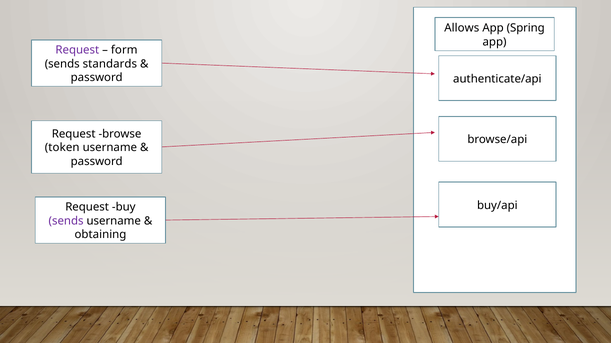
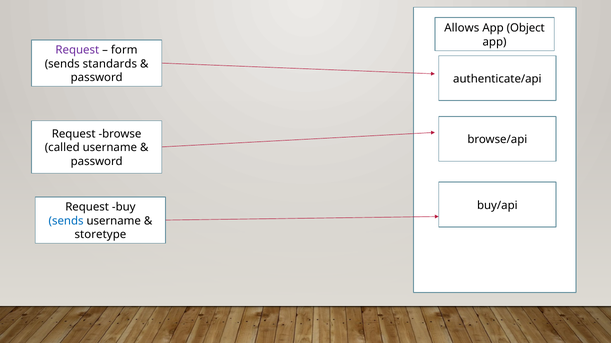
Spring: Spring -> Object (526, 28)
token: token -> called (62, 148)
sends colour: purple -> blue (66, 221)
obtaining: obtaining -> storetype (100, 235)
